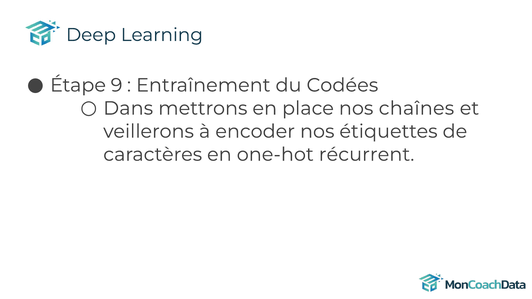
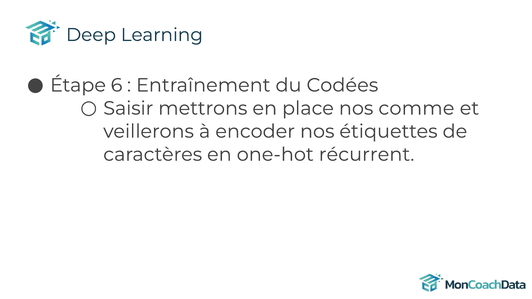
9: 9 -> 6 (117, 85)
Dans: Dans -> Saisir (128, 108)
chaînes: chaînes -> comme (416, 108)
